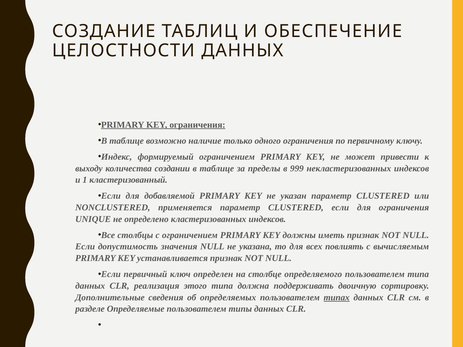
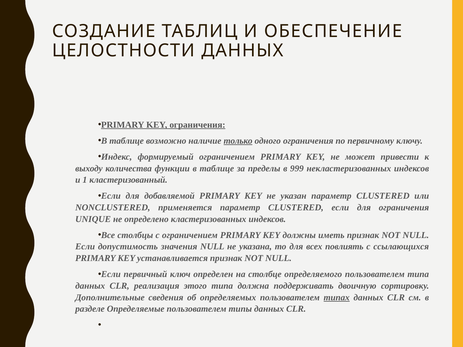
только underline: none -> present (238, 141)
создании: создании -> функции (172, 169)
вычисляемым: вычисляемым -> ссылающихся (401, 247)
